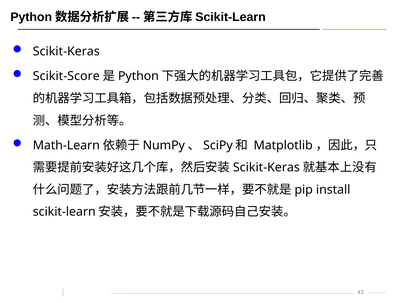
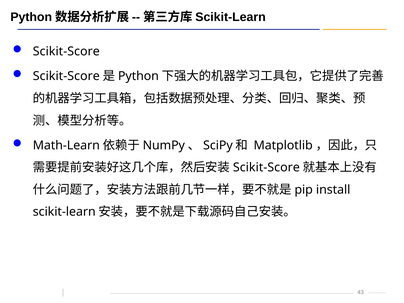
Scikit-Keras: Scikit-Keras -> Scikit-Score (66, 52)
Scikit-Keras: Scikit-Keras -> Scikit-Score (266, 168)
